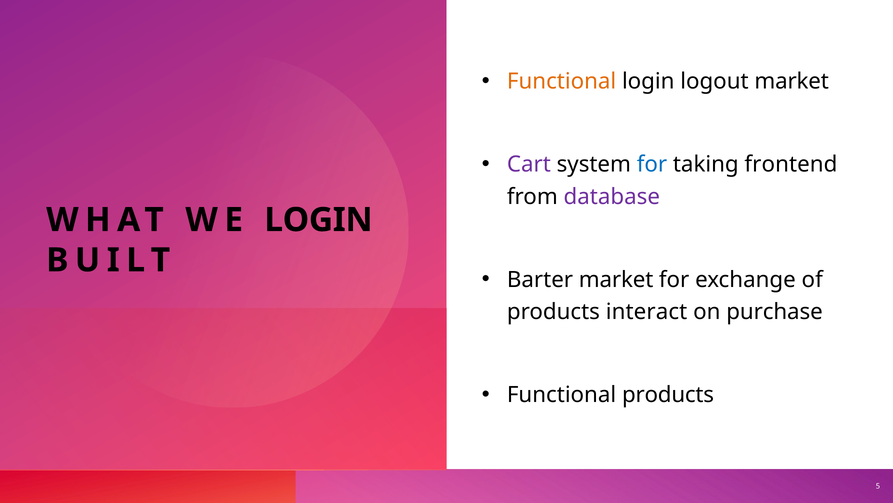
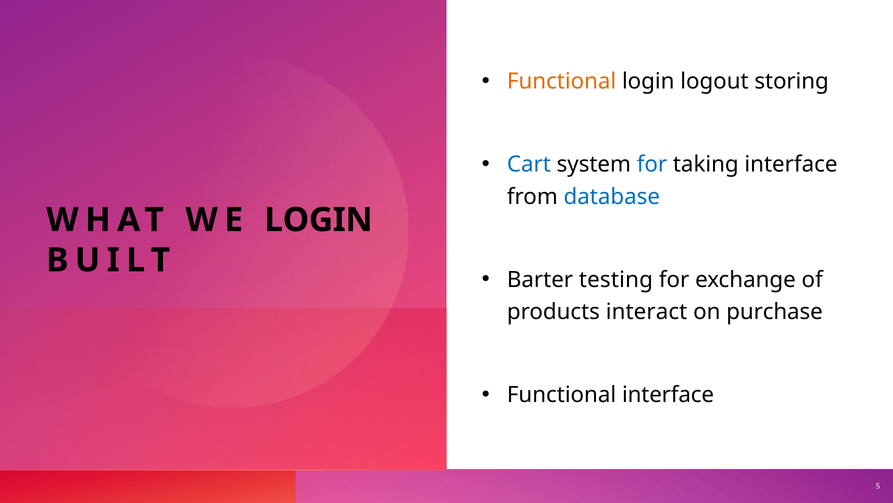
logout market: market -> storing (792, 81)
Cart colour: purple -> blue (529, 164)
taking frontend: frontend -> interface (791, 164)
database colour: purple -> blue (612, 197)
Barter market: market -> testing (616, 279)
Functional products: products -> interface (668, 394)
